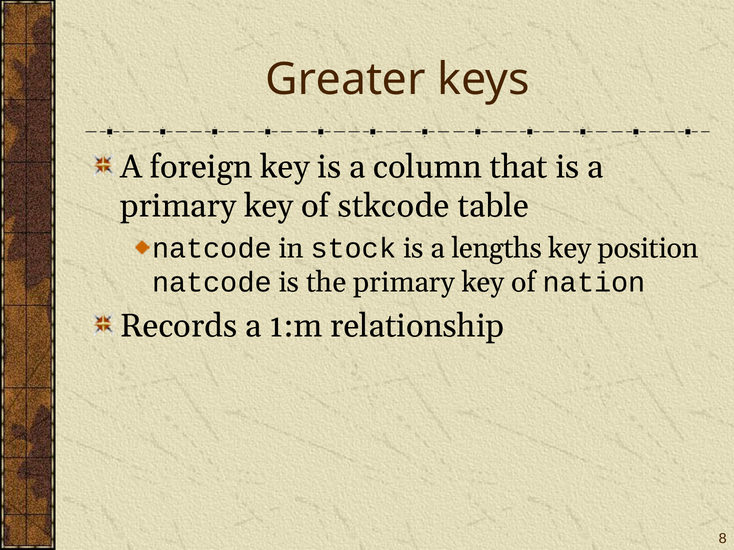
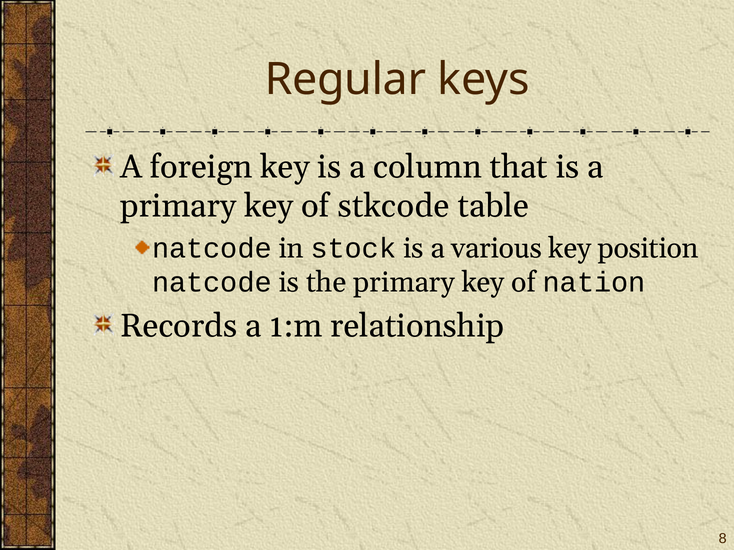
Greater: Greater -> Regular (346, 80)
lengths: lengths -> various (497, 249)
